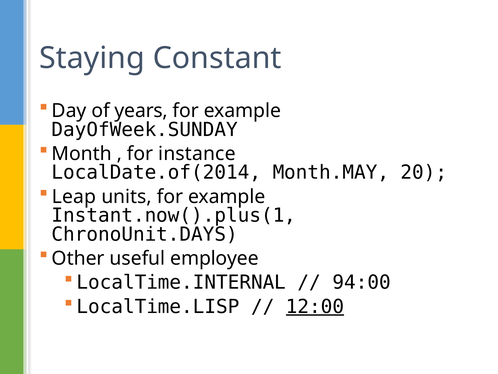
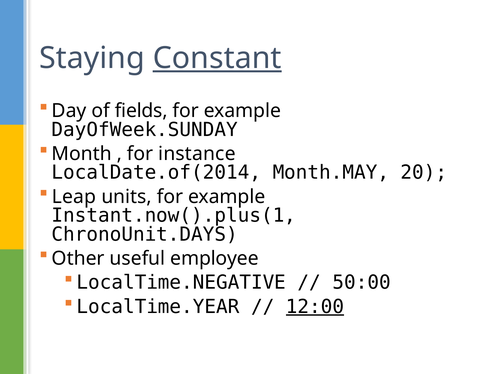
Constant underline: none -> present (217, 58)
years: years -> fields (141, 111)
LocalTime.INTERNAL: LocalTime.INTERNAL -> LocalTime.NEGATIVE (181, 282)
94:00: 94:00 -> 50:00 (362, 282)
LocalTime.LISP: LocalTime.LISP -> LocalTime.YEAR (158, 306)
